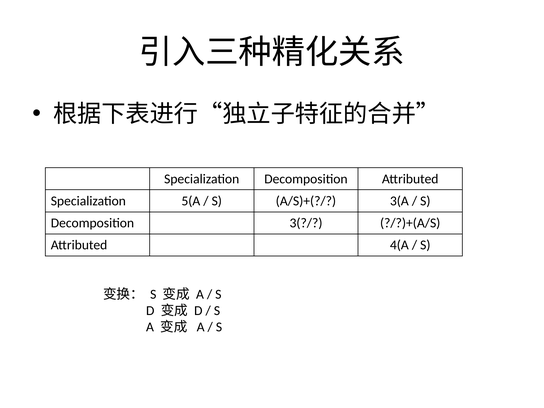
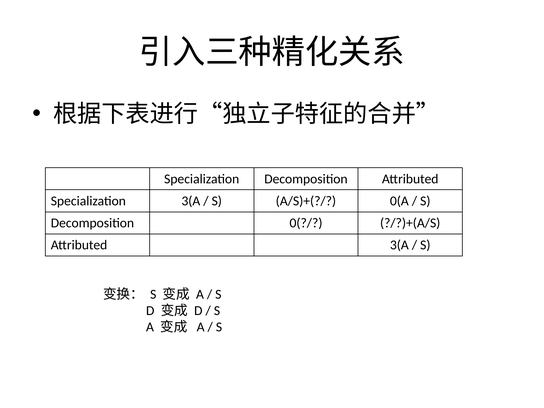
Specialization 5(A: 5(A -> 3(A (191, 201)
3(A: 3(A -> 0(A (399, 201)
3(?/: 3(?/ -> 0(?/ (306, 223)
Attributed 4(A: 4(A -> 3(A (399, 245)
